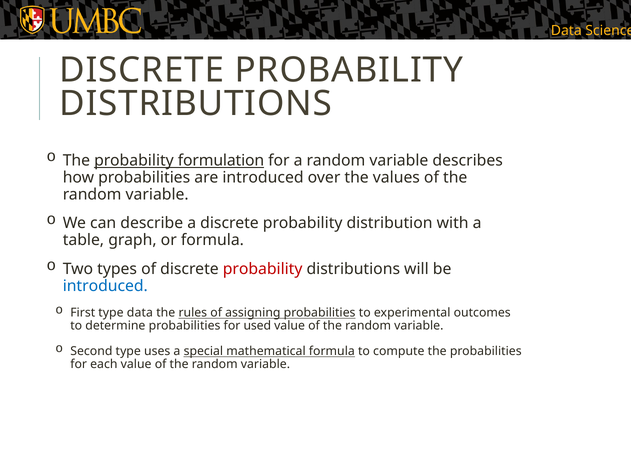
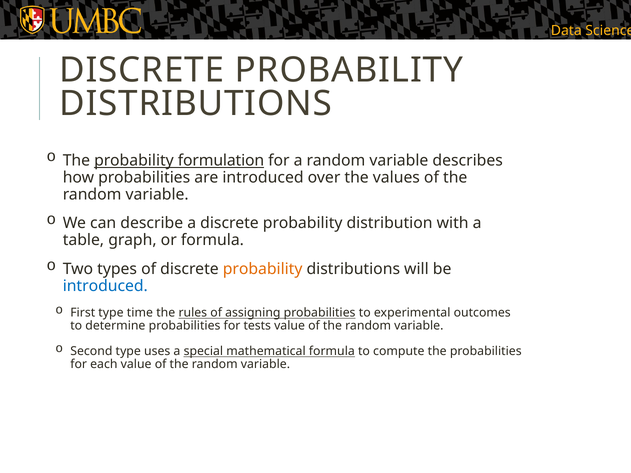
probability colour: red -> orange (263, 269)
type data: data -> time (140, 313)
used: used -> tests (257, 326)
